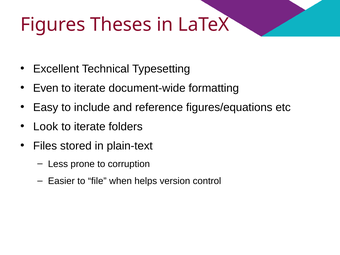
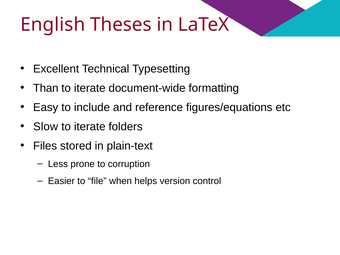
Figures: Figures -> English (53, 25)
Even: Even -> Than (46, 88)
Look: Look -> Slow (46, 127)
